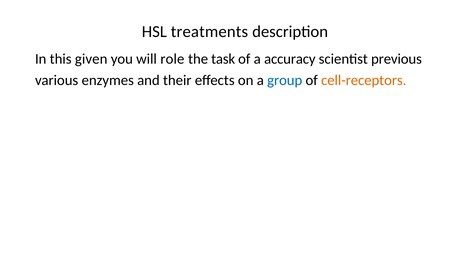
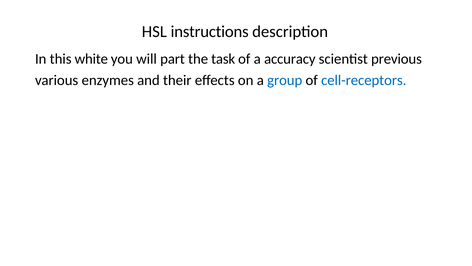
treatments: treatments -> instructions (210, 32)
given: given -> white (91, 59)
role: role -> part (172, 59)
cell-receptors colour: orange -> blue (364, 80)
